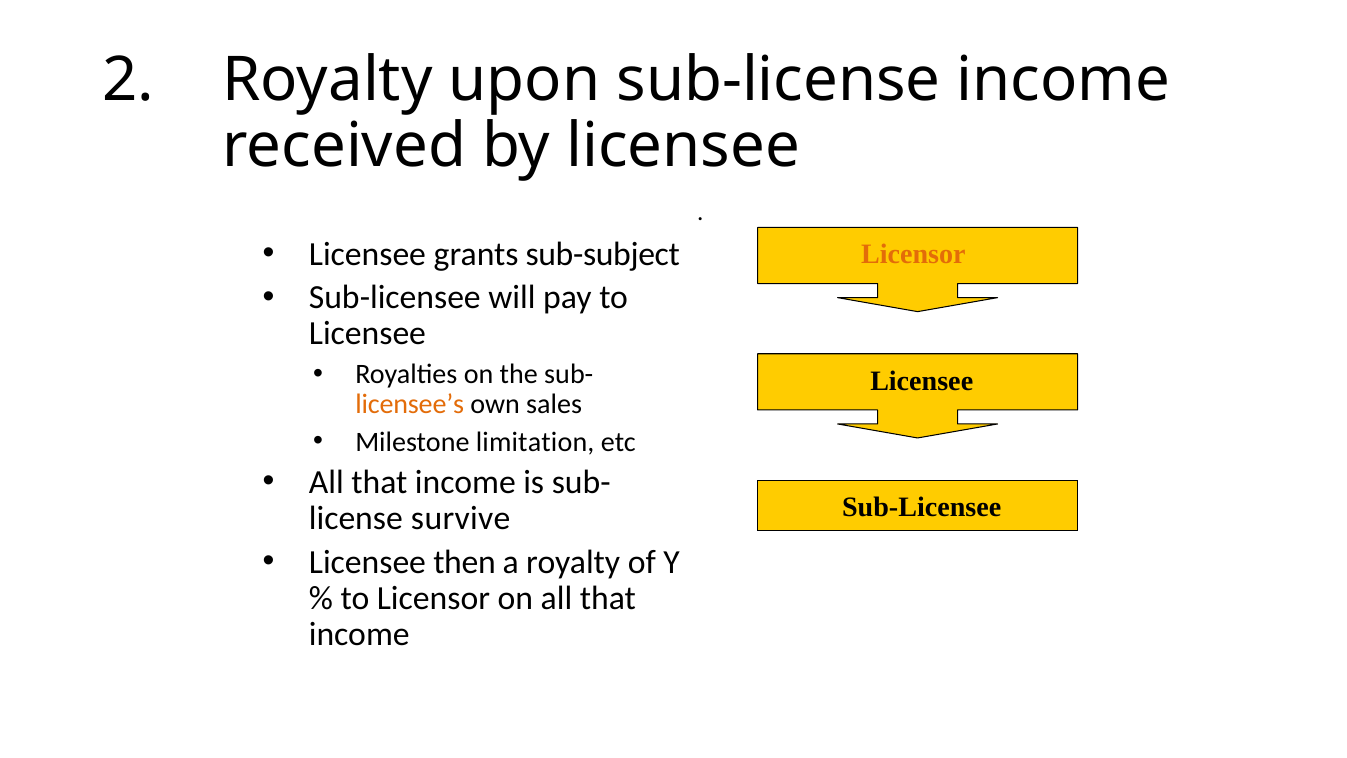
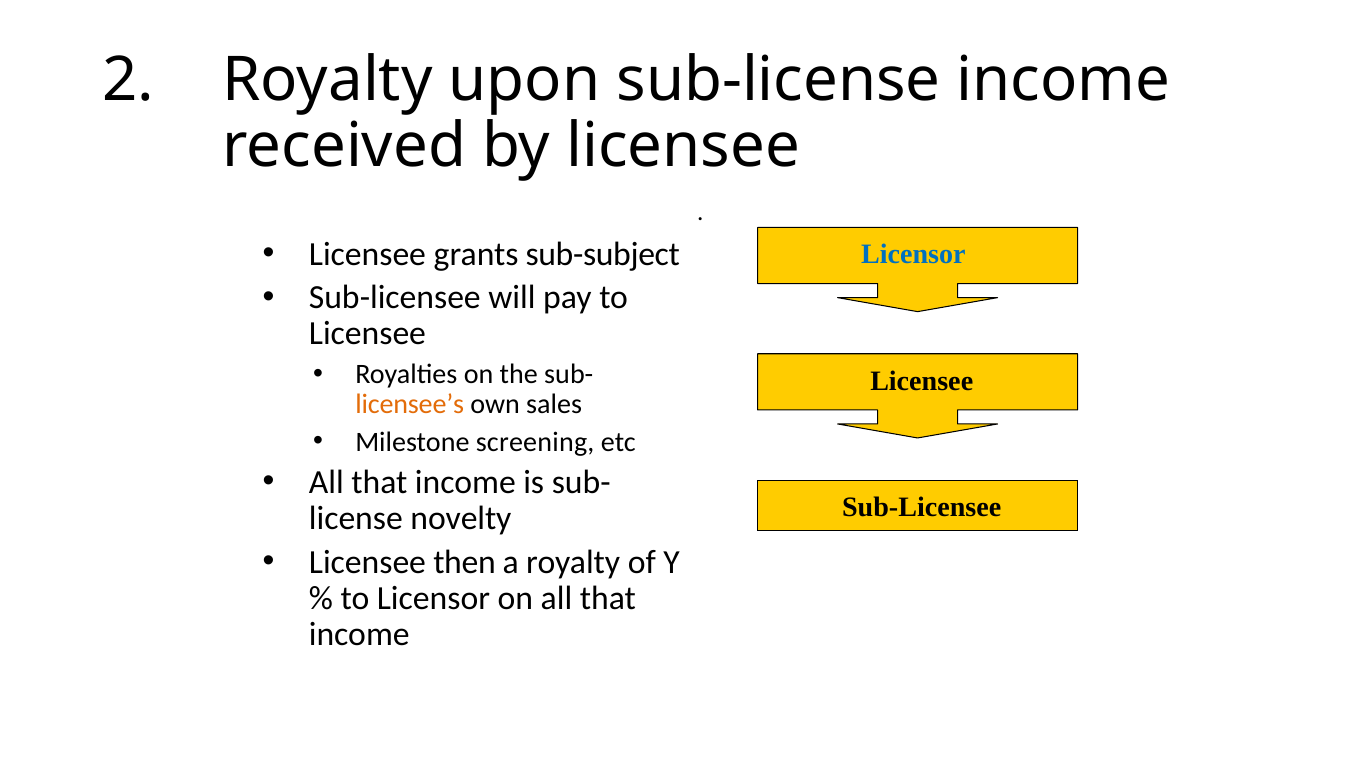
Licensor colour: orange -> blue (913, 255)
limitation: limitation -> screening (535, 442)
survive: survive -> novelty (461, 518)
